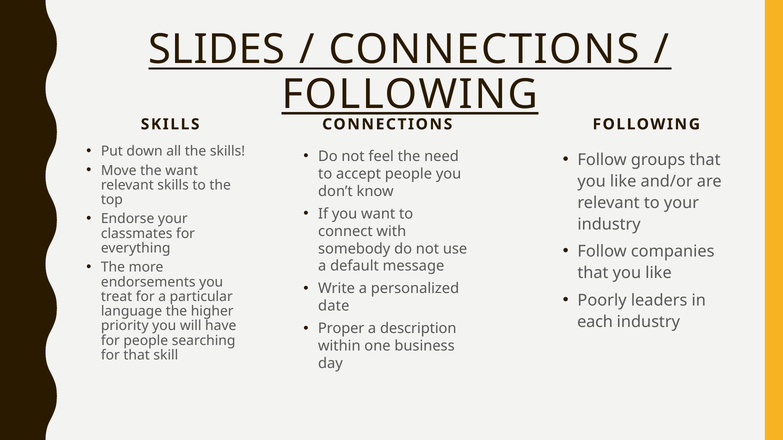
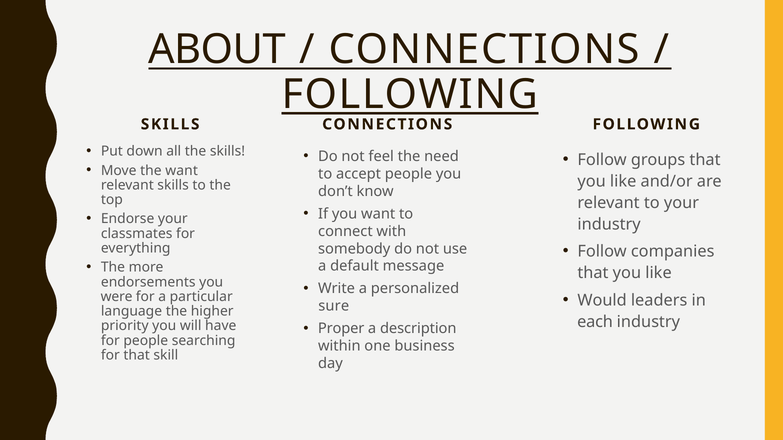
SLIDES: SLIDES -> ABOUT (217, 49)
Poorly: Poorly -> Would (602, 301)
treat: treat -> were (117, 297)
date: date -> sure (334, 306)
